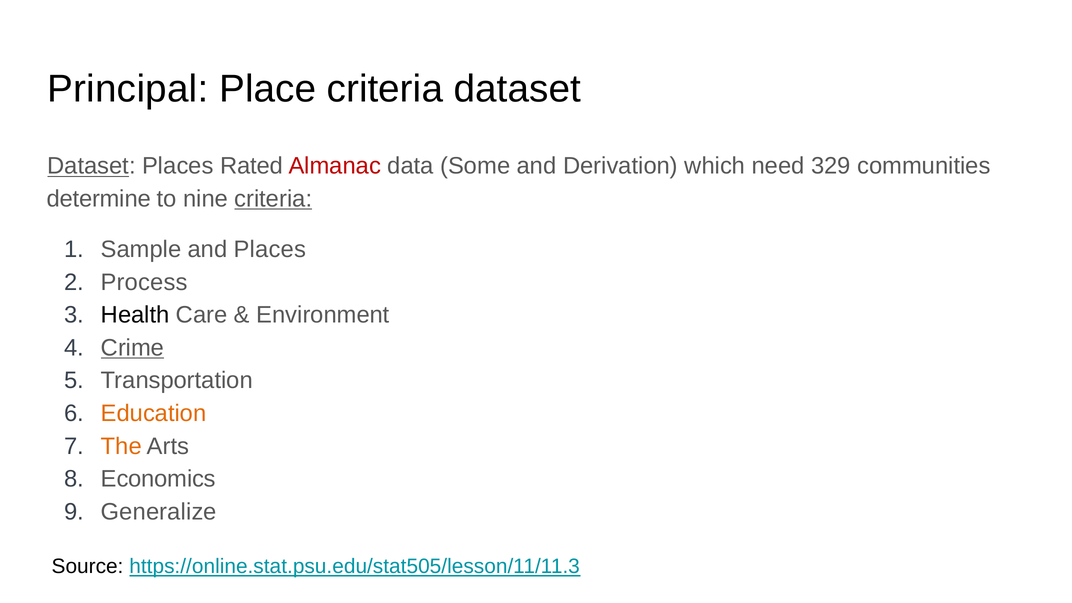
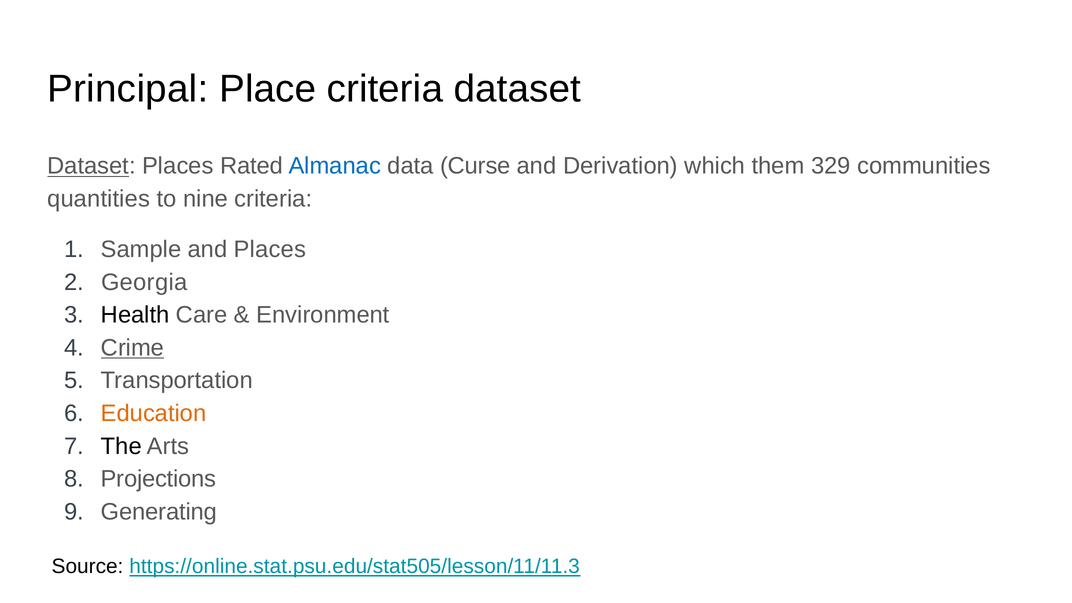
Almanac colour: red -> blue (335, 166)
Some: Some -> Curse (475, 166)
need: need -> them (778, 166)
determine: determine -> quantities (99, 199)
criteria underline: present -> none (273, 199)
Process: Process -> Georgia (144, 282)
The colour: orange -> black (121, 446)
Economics: Economics -> Projections (158, 479)
Generalize: Generalize -> Generating (159, 512)
